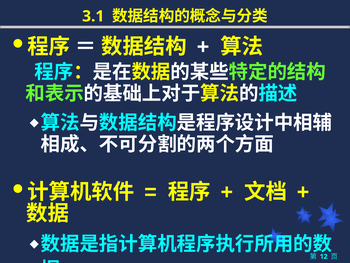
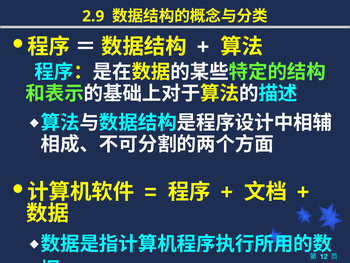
3.1: 3.1 -> 2.9 (93, 16)
